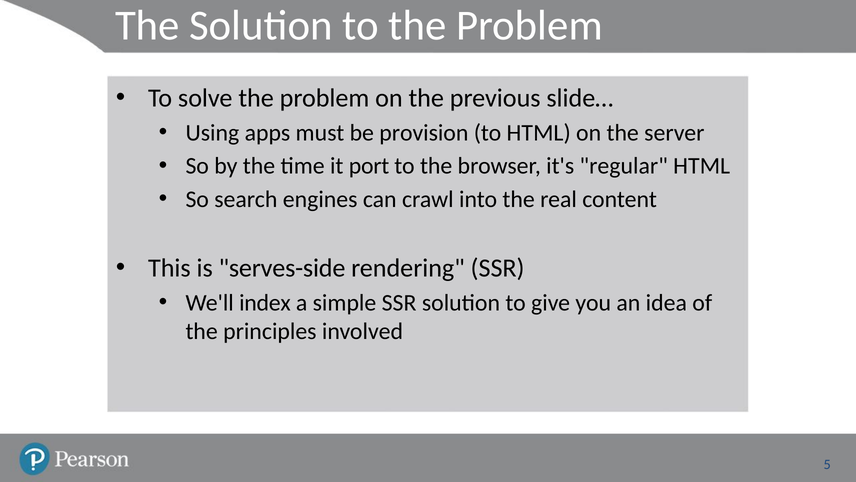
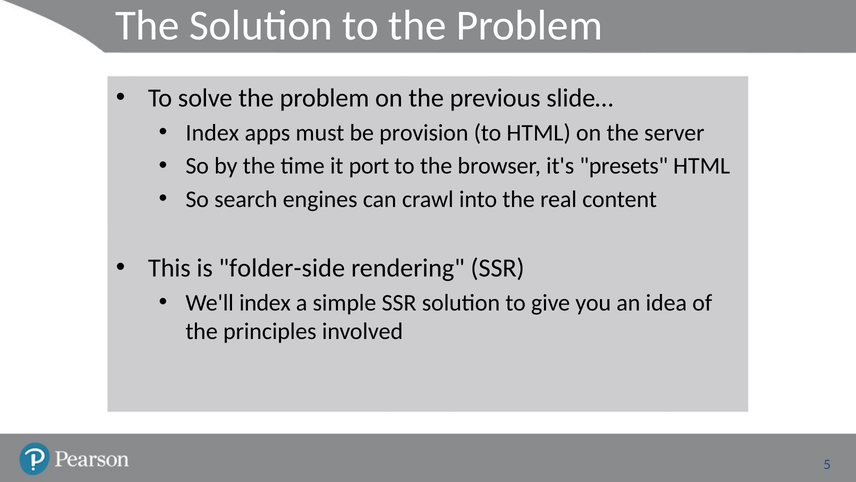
Using: Using -> Index (212, 133)
regular: regular -> presets (624, 166)
serves-side: serves-side -> folder-side (282, 268)
